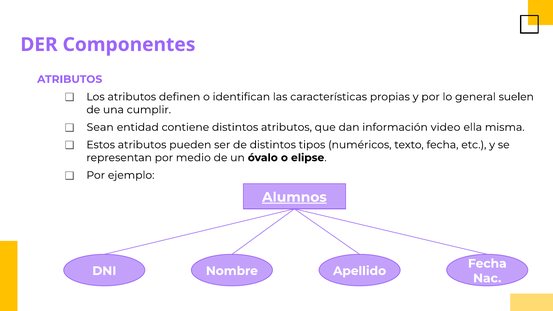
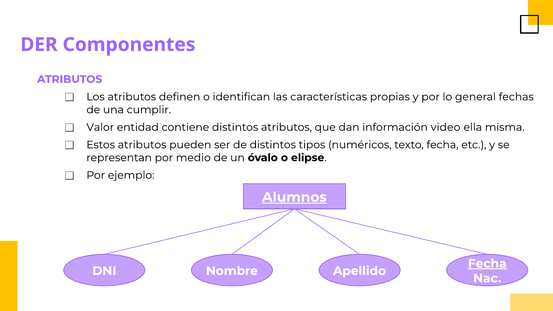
suelen: suelen -> fechas (516, 97)
Sean: Sean -> Valor (100, 127)
Fecha underline: none -> present (487, 264)
